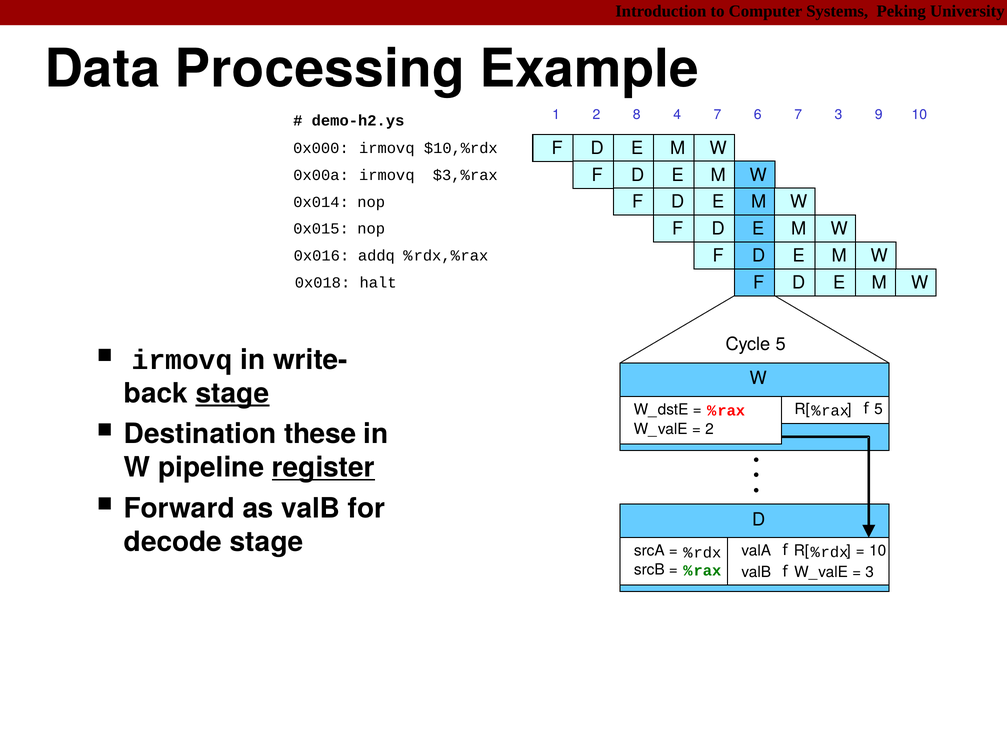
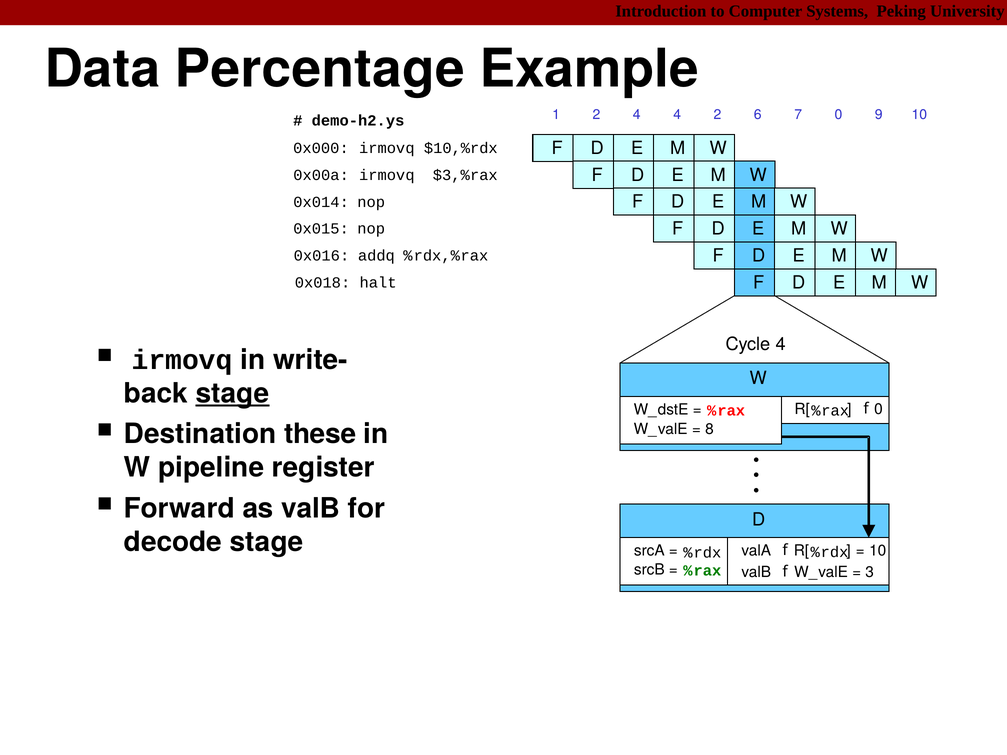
Processing: Processing -> Percentage (320, 69)
2 8: 8 -> 4 (637, 114)
4 7: 7 -> 2 (717, 114)
7 3: 3 -> 0 (838, 114)
Cycle 5: 5 -> 4 (781, 344)
f 5: 5 -> 0 (879, 409)
2: 2 -> 8 (709, 429)
register underline: present -> none (323, 468)
